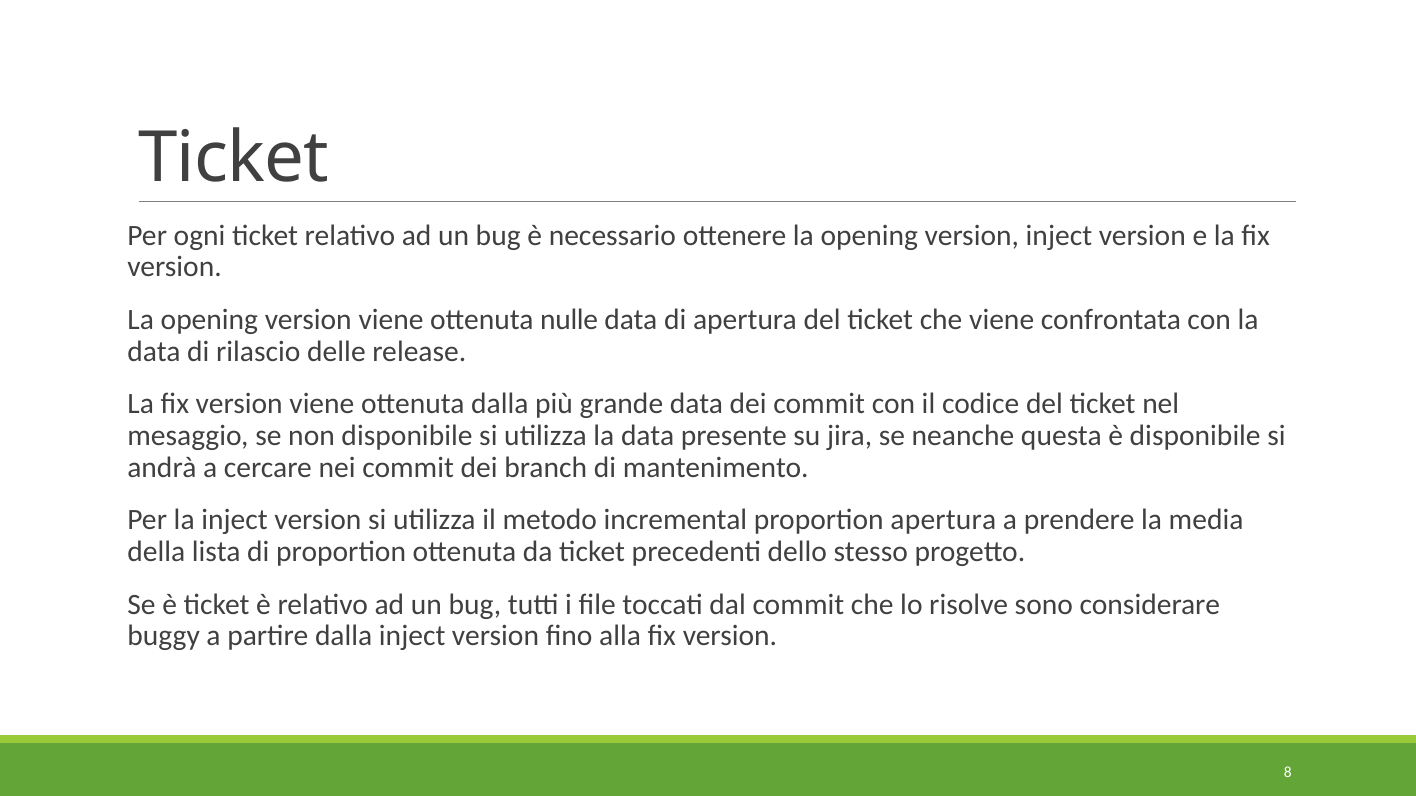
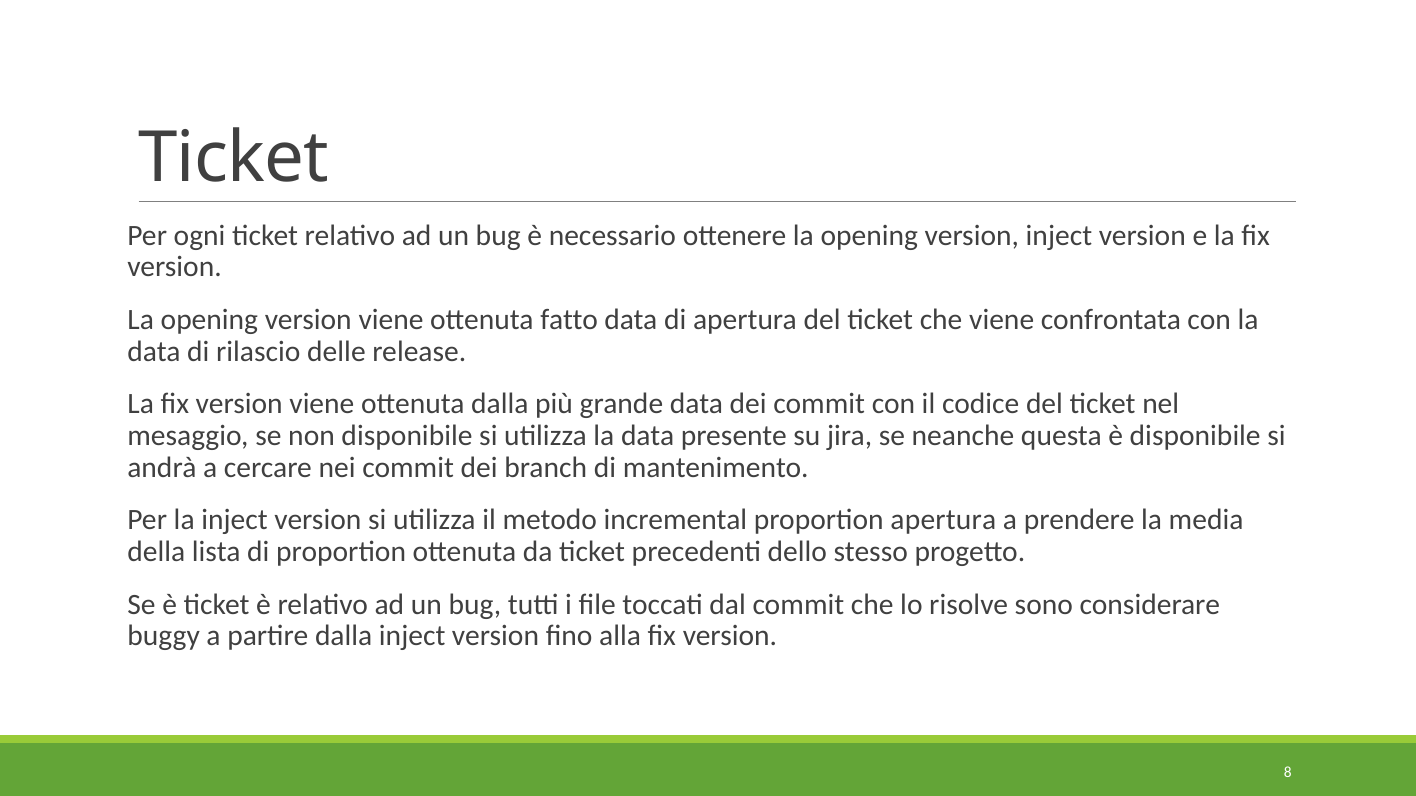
nulle: nulle -> fatto (569, 320)
